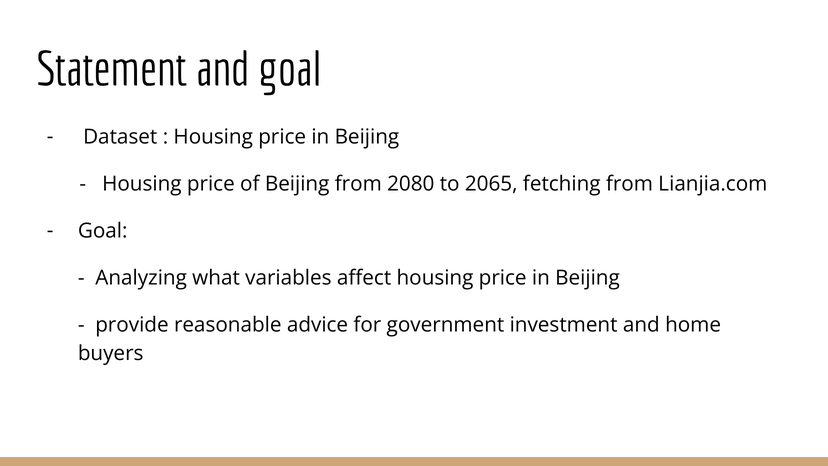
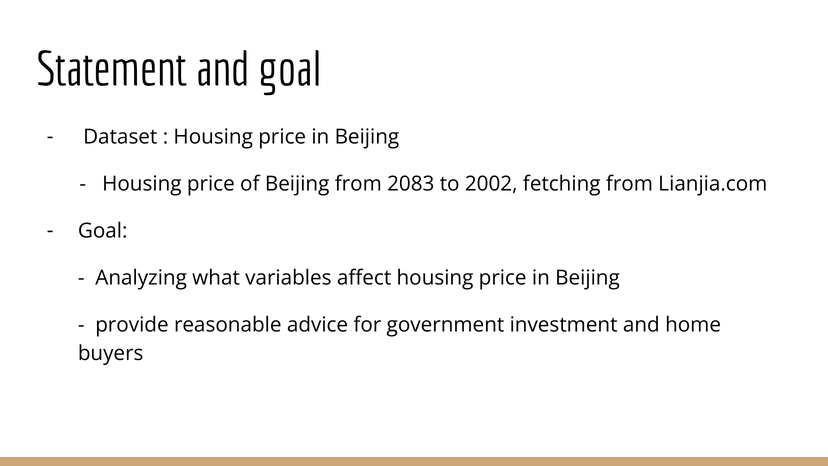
2080: 2080 -> 2083 (411, 184)
2065: 2065 -> 2002 (491, 184)
